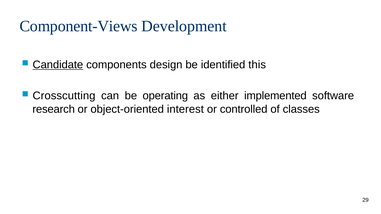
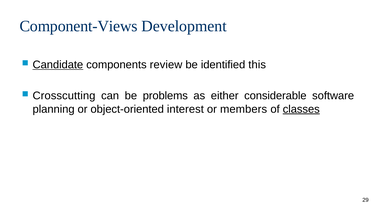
design: design -> review (166, 65)
operating: operating -> problems (165, 96)
implemented: implemented -> considerable (275, 96)
research: research -> planning (54, 109)
controlled: controlled -> members (244, 109)
classes underline: none -> present (301, 109)
